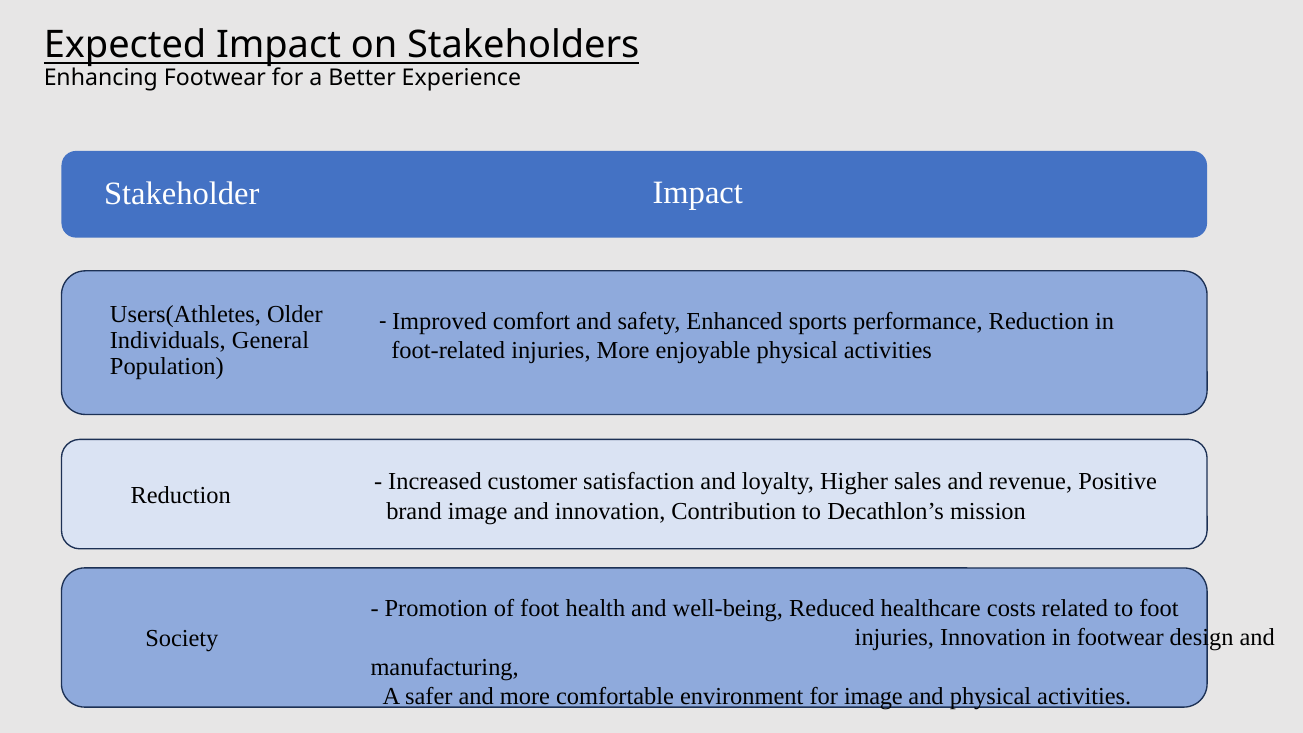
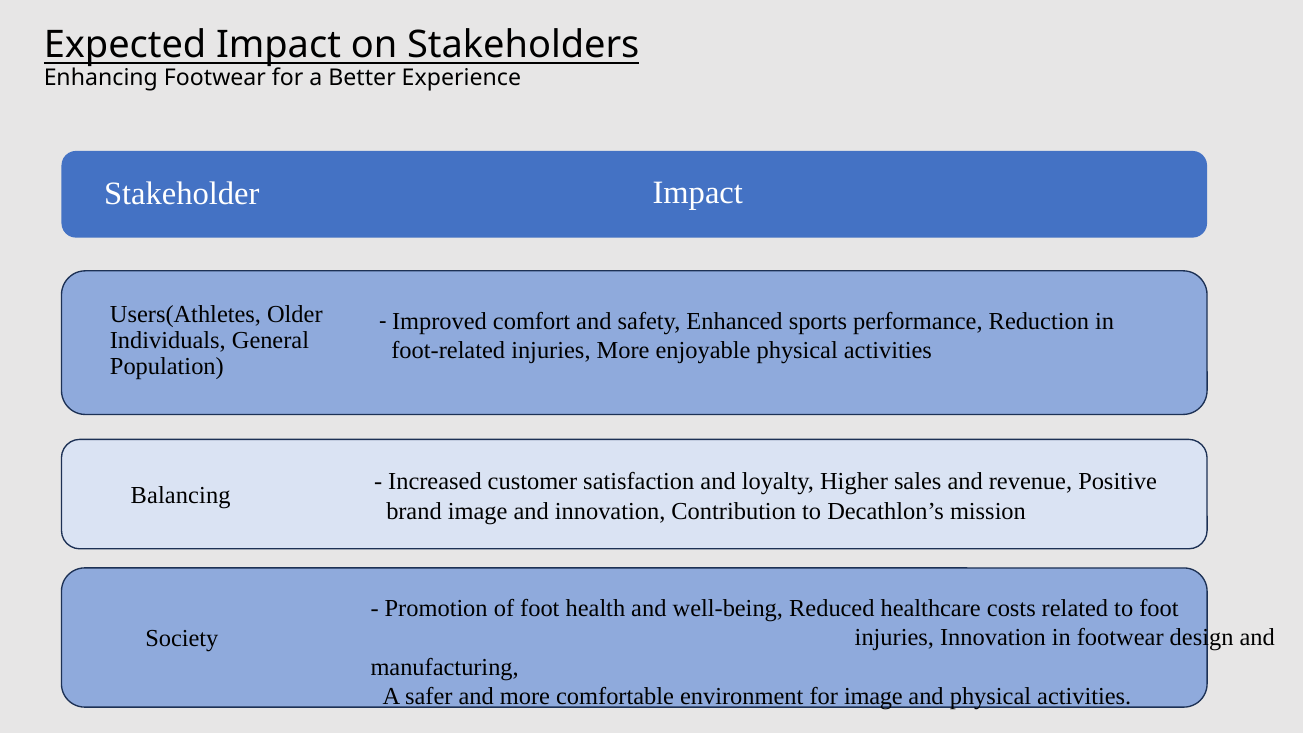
Reduction: Reduction -> Balancing (181, 495)
